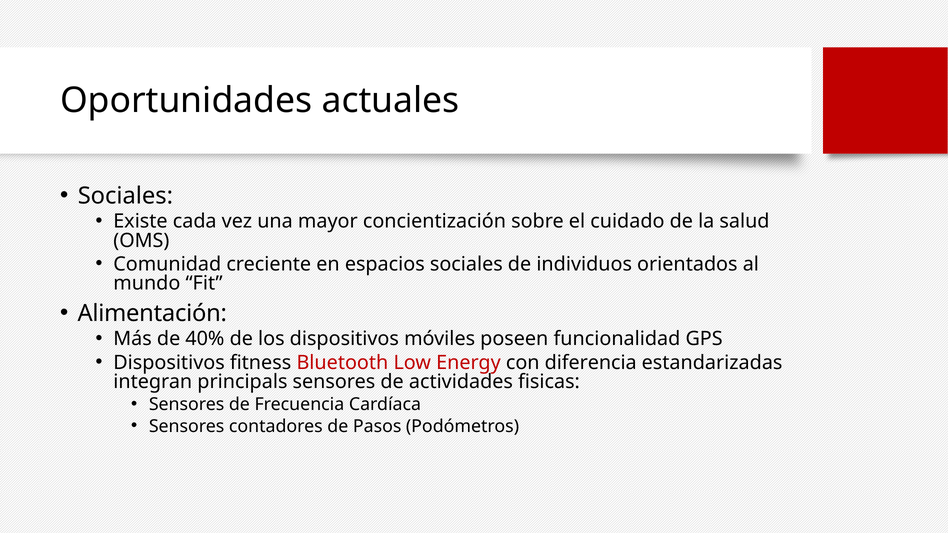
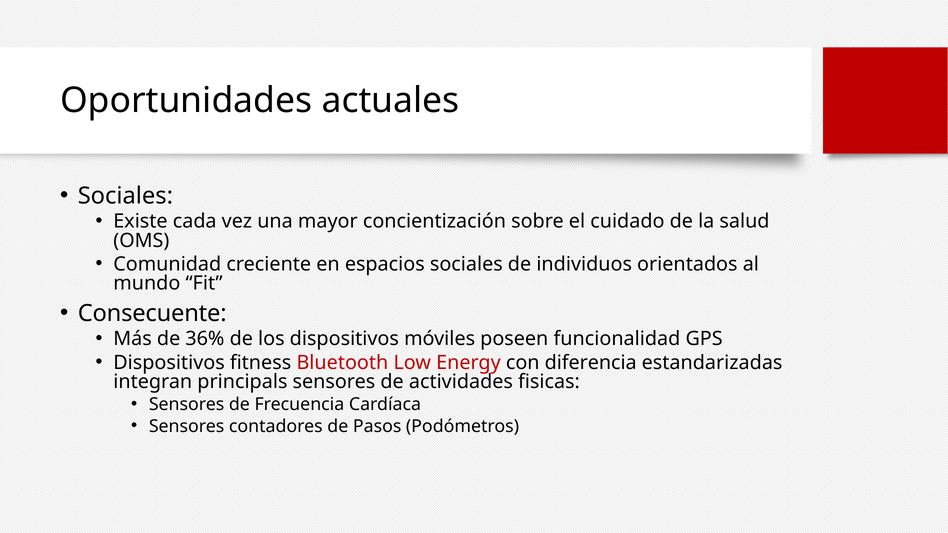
Alimentación: Alimentación -> Consecuente (152, 313)
40%: 40% -> 36% (205, 339)
